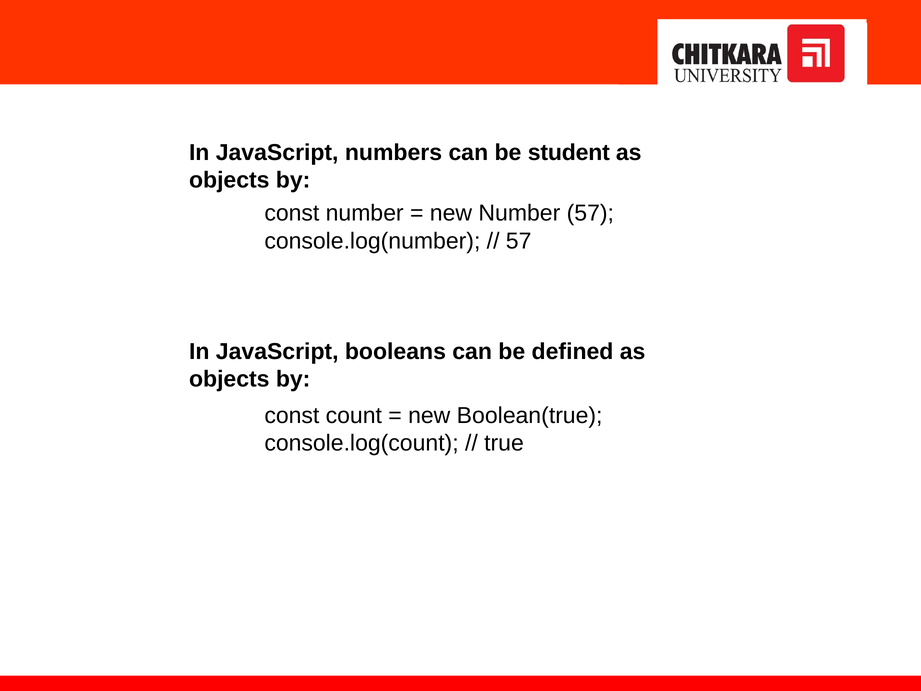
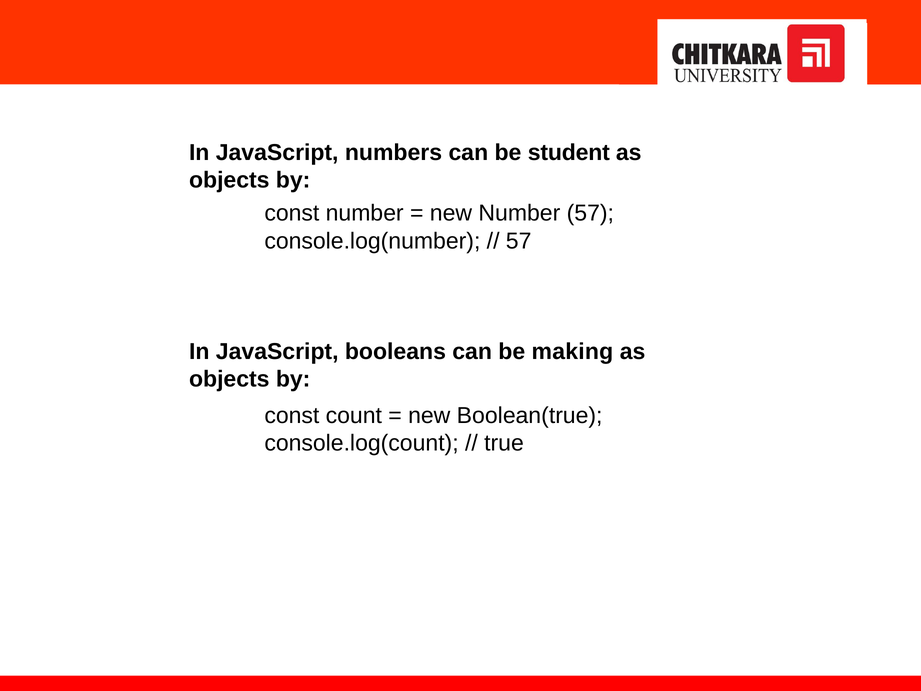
defined: defined -> making (572, 351)
